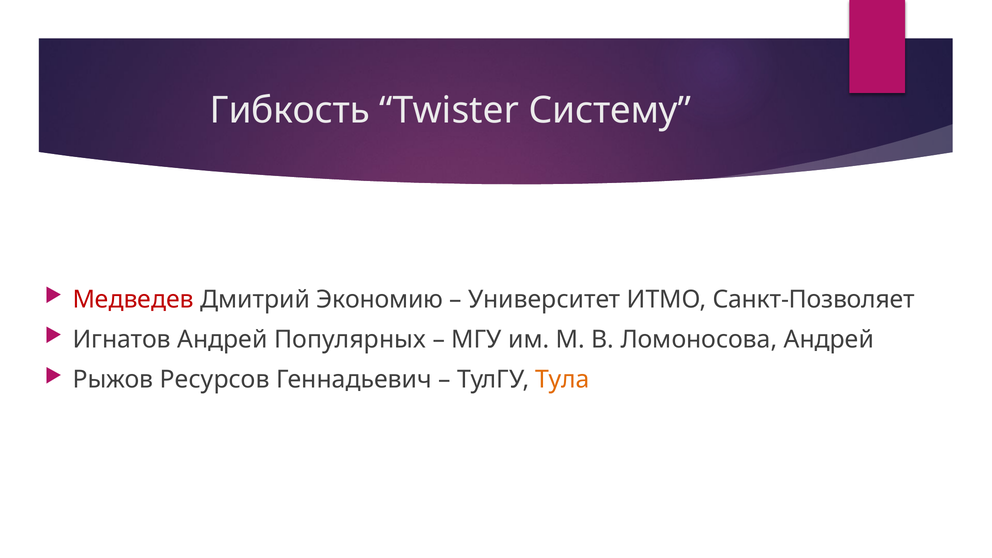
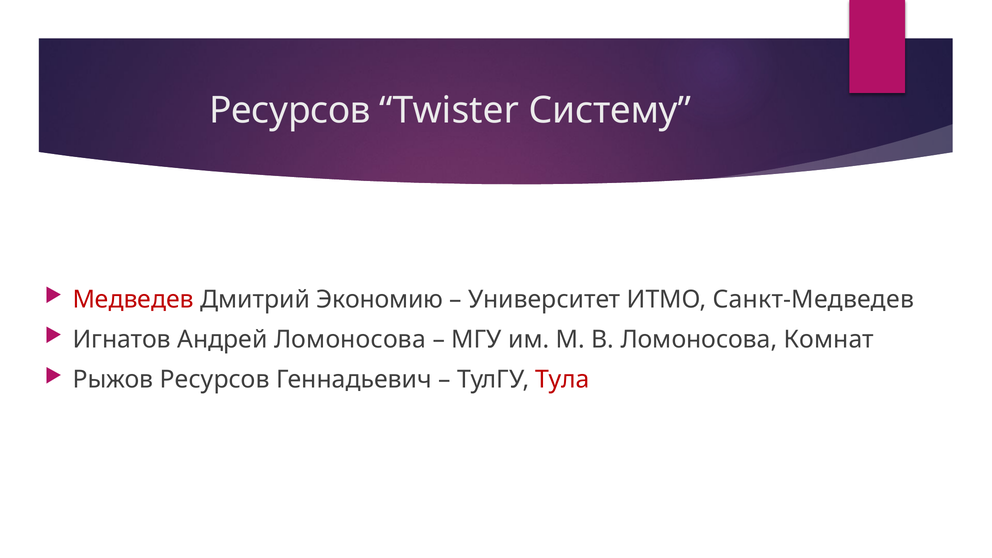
Гибкость: Гибкость -> Ресурсов (290, 111)
Санкт-Позволяет: Санкт-Позволяет -> Санкт-Медведев (813, 299)
Андрей Популярных: Популярных -> Ломоносова (350, 339)
Ломоносова Андрей: Андрей -> Комнат (829, 339)
Тула colour: orange -> red (562, 380)
